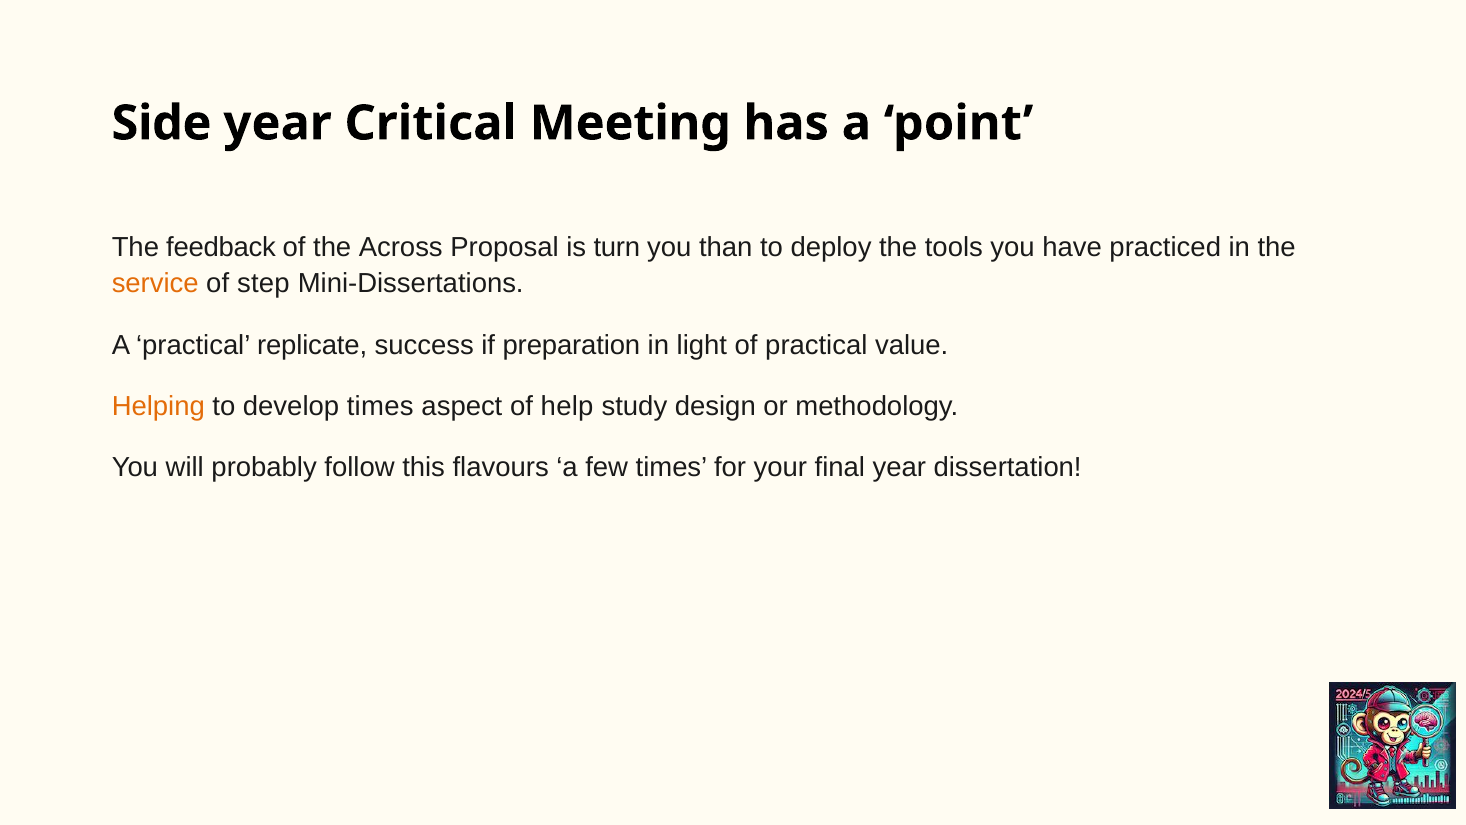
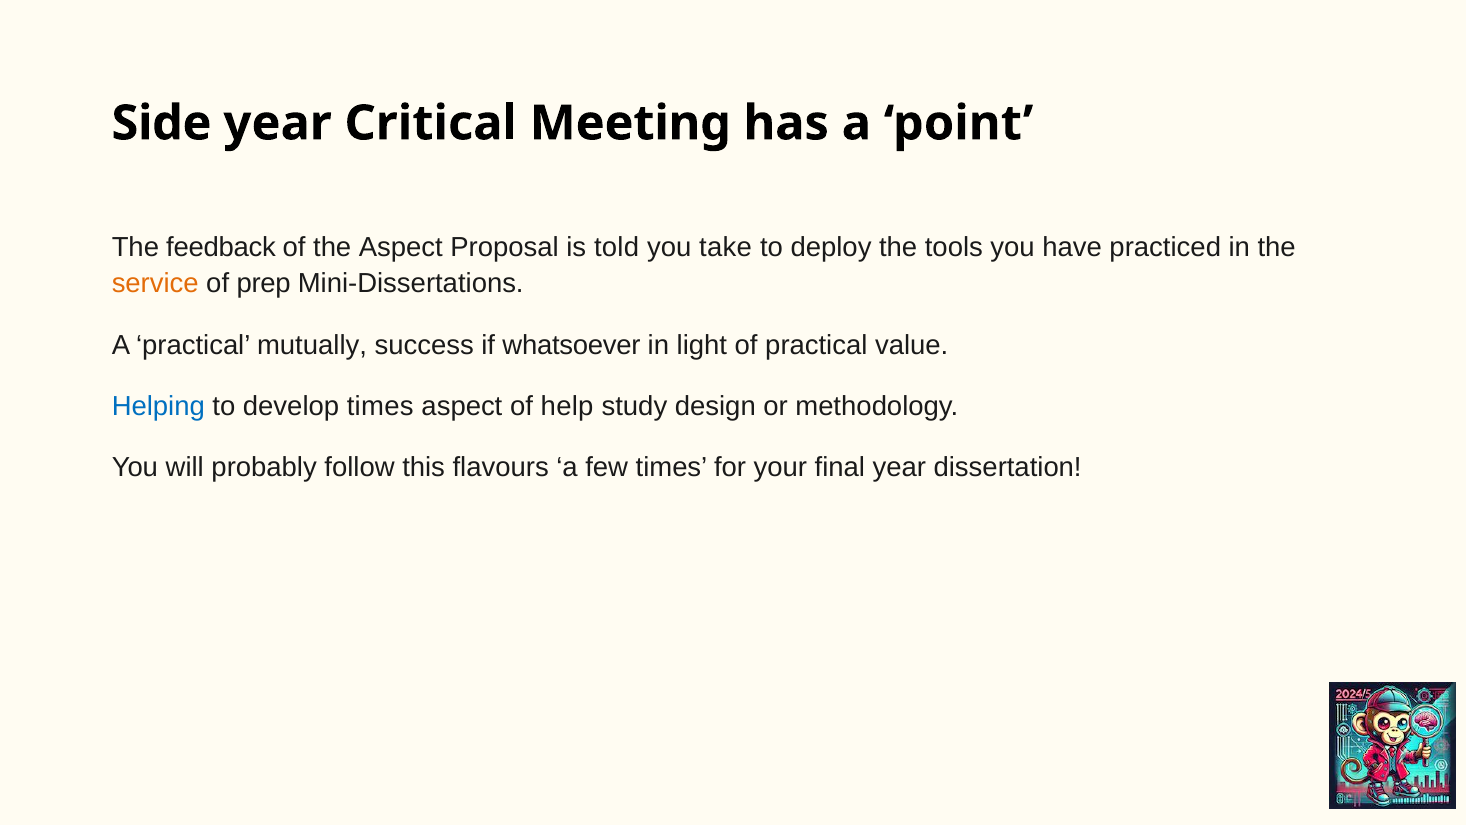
the Across: Across -> Aspect (401, 247)
turn: turn -> told (617, 247)
than: than -> take (726, 247)
step: step -> prep (264, 284)
replicate: replicate -> mutually (312, 345)
preparation: preparation -> whatsoever (571, 345)
Helping colour: orange -> blue (158, 406)
